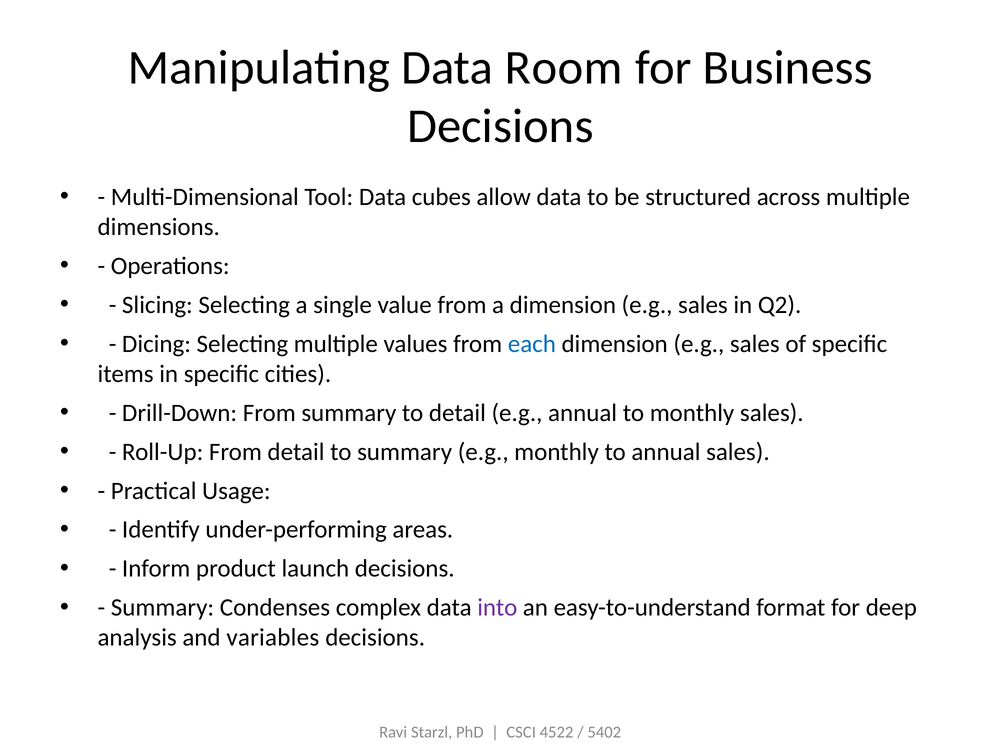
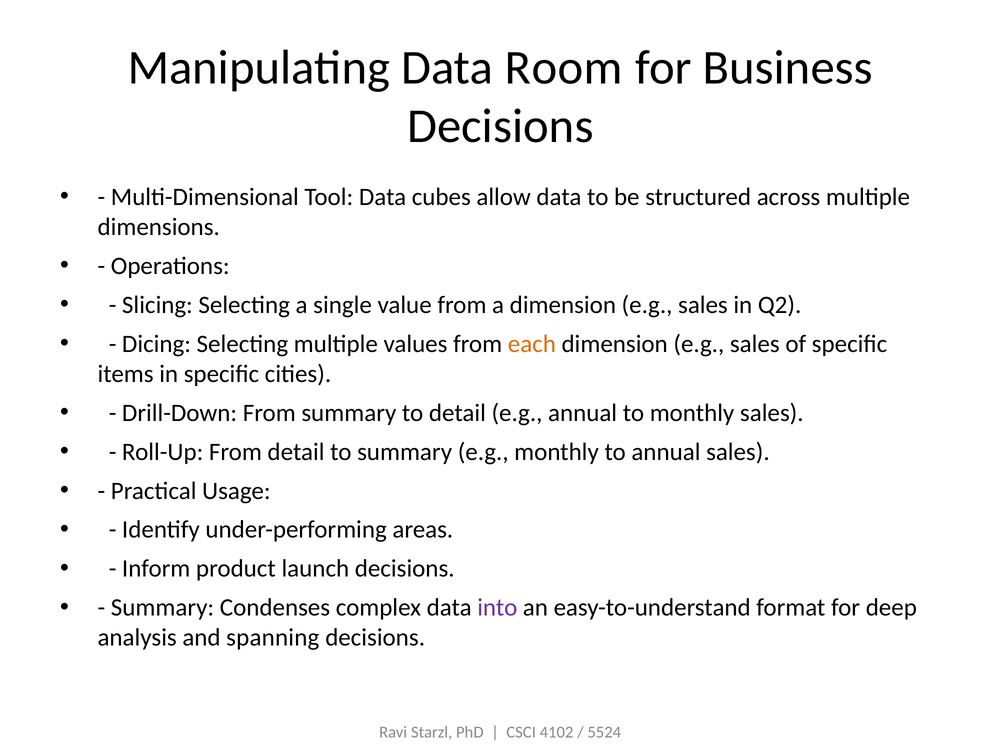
each colour: blue -> orange (532, 344)
variables: variables -> spanning (273, 637)
4522: 4522 -> 4102 (557, 732)
5402: 5402 -> 5524 (604, 732)
